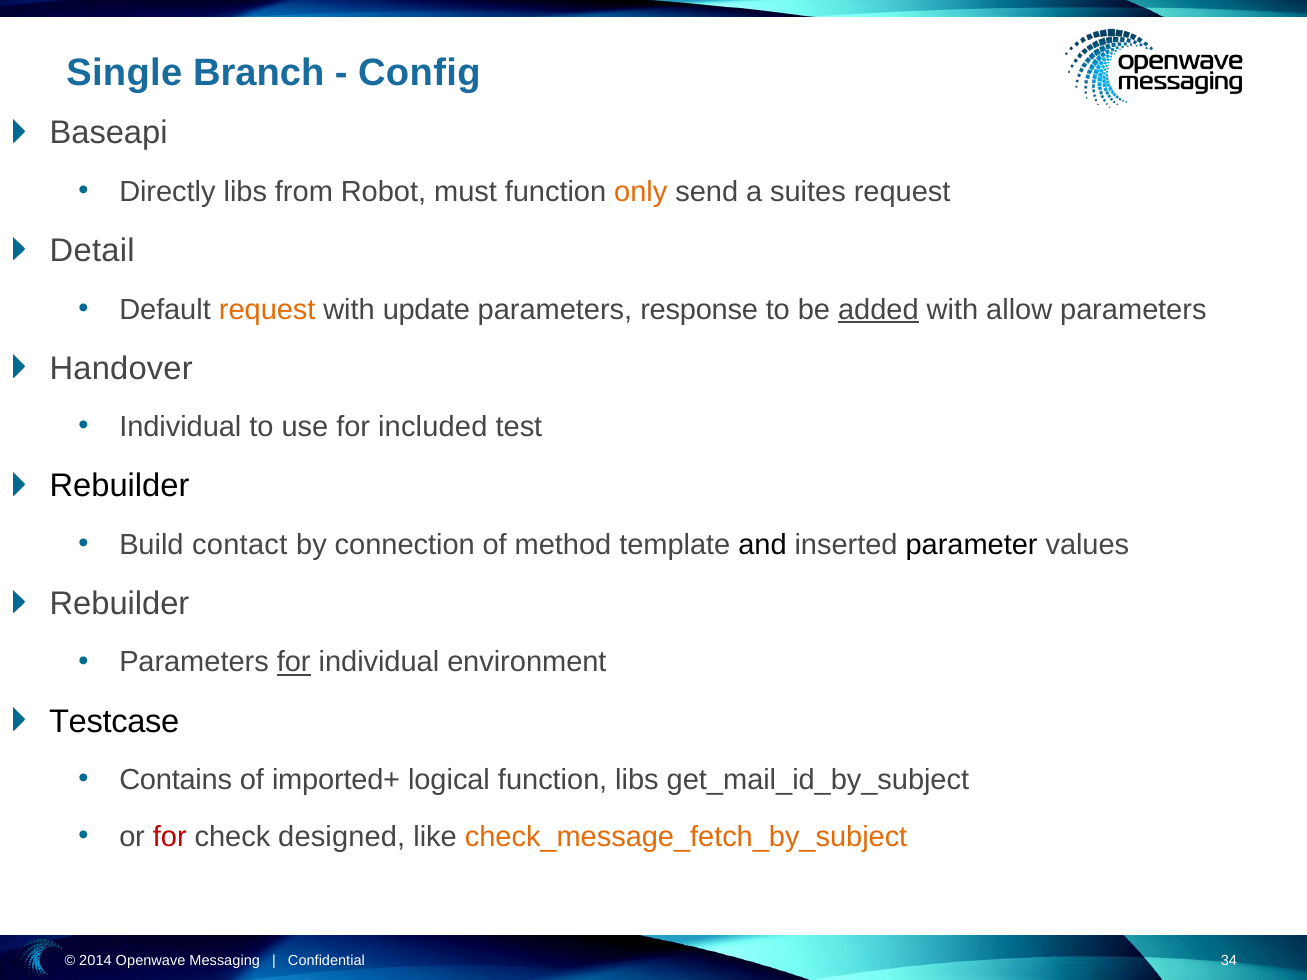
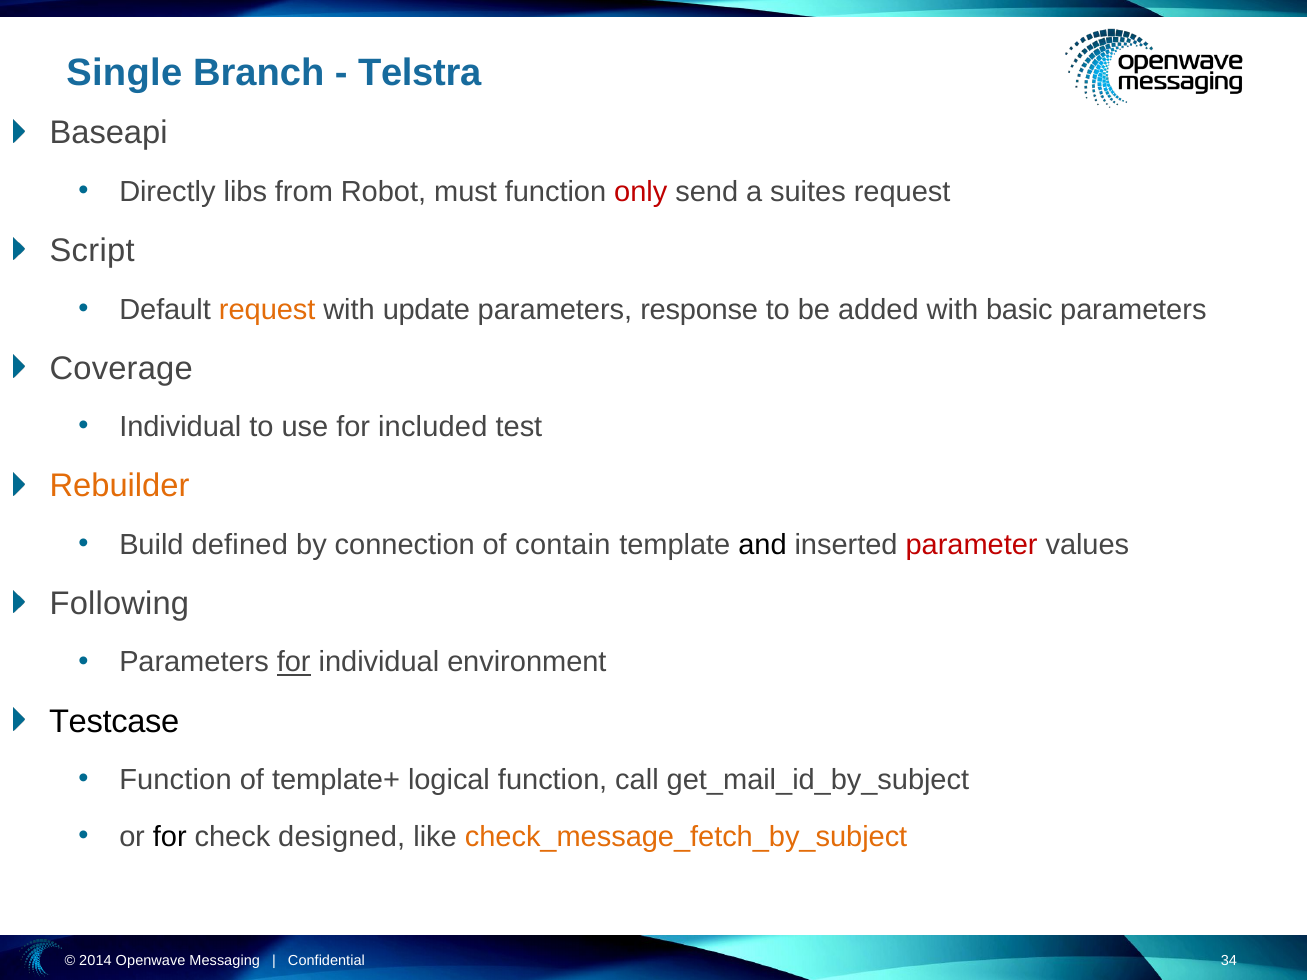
Config: Config -> Telstra (420, 73)
only colour: orange -> red (641, 192)
Detail: Detail -> Script (92, 251)
added underline: present -> none (878, 310)
allow: allow -> basic (1019, 310)
Handover: Handover -> Coverage (121, 369)
Rebuilder colour: black -> orange (120, 486)
contact: contact -> defined (240, 545)
method: method -> contain (563, 545)
parameter colour: black -> red (972, 545)
Rebuilder: Rebuilder -> Following (119, 604)
Contains: Contains -> Function (175, 780)
imported+: imported+ -> template+ (336, 780)
function libs: libs -> call (637, 780)
for colour: red -> black (170, 837)
